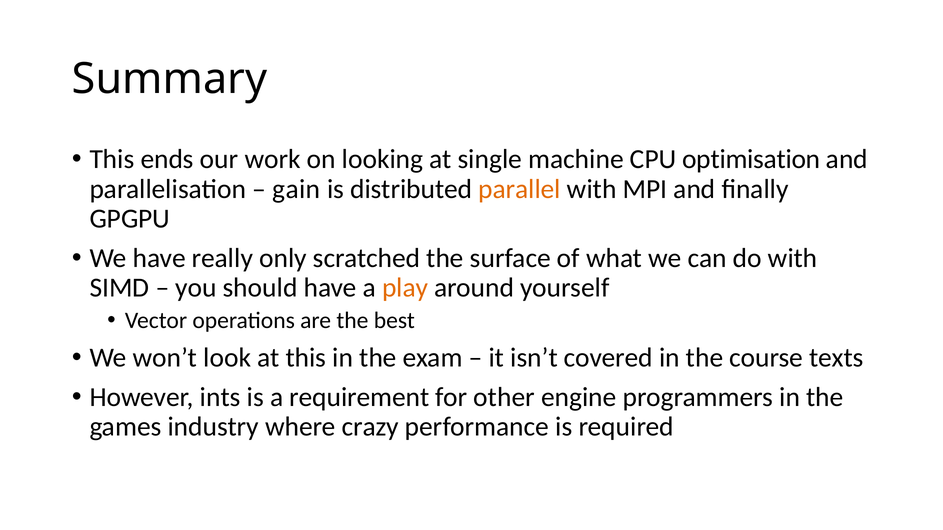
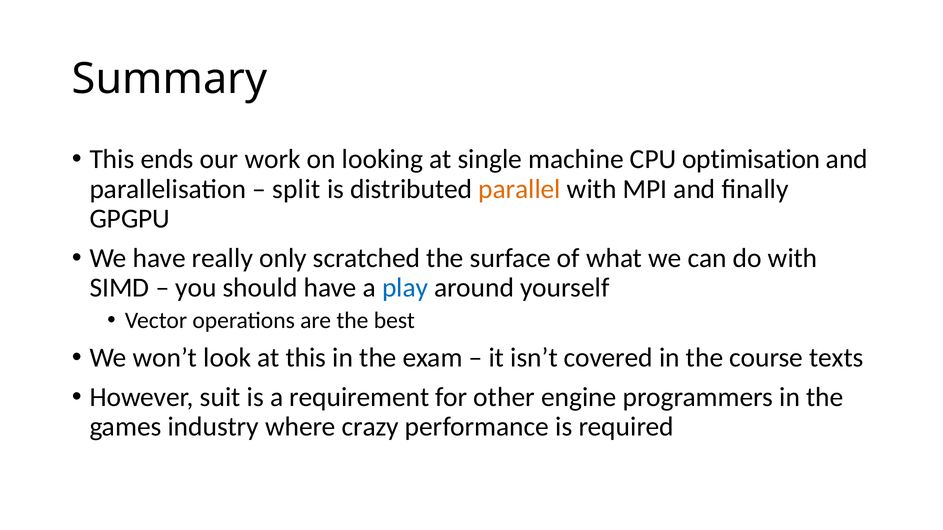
gain: gain -> split (296, 189)
play colour: orange -> blue (405, 288)
ints: ints -> suit (220, 398)
